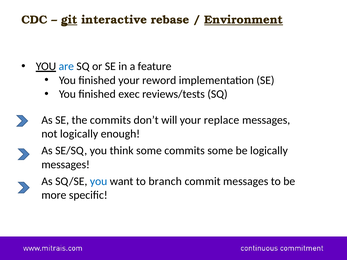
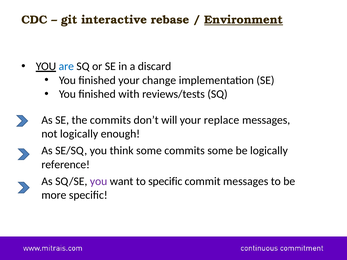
git underline: present -> none (69, 20)
feature: feature -> discard (155, 66)
reword: reword -> change (159, 80)
exec: exec -> with (129, 94)
messages: messages -> reference (66, 165)
you colour: blue -> purple (99, 181)
to branch: branch -> specific (165, 181)
